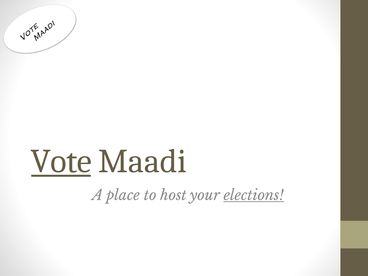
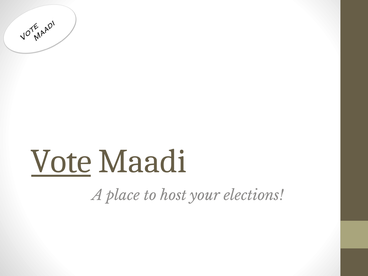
elections underline: present -> none (254, 195)
